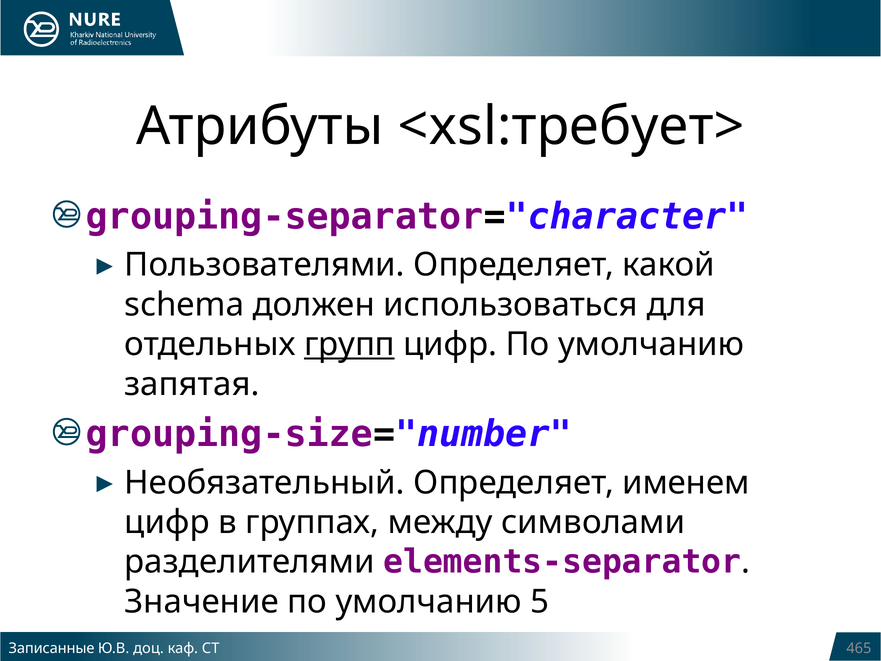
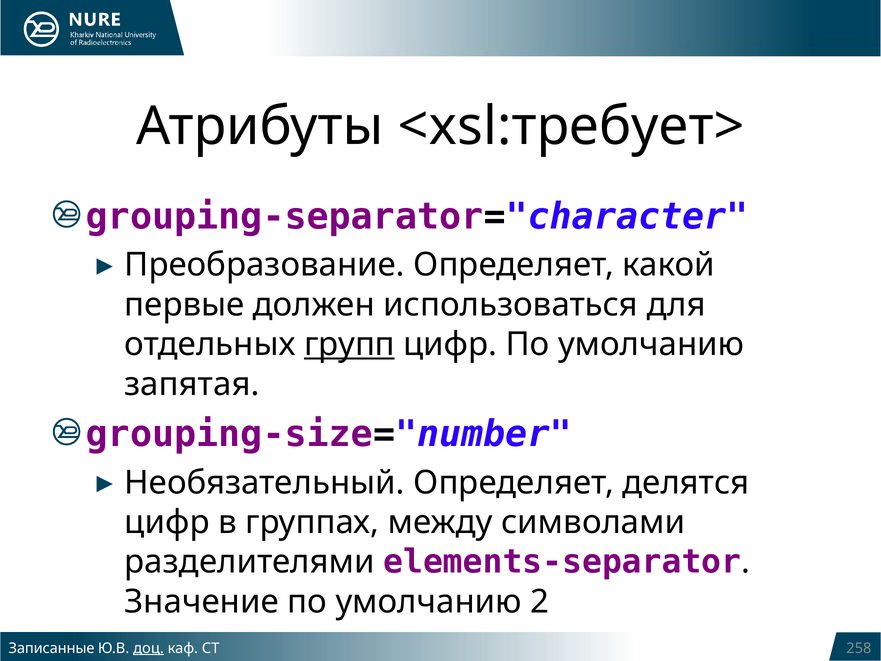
Пользователями: Пользователями -> Преобразование (265, 265)
schema: schema -> первые (184, 305)
именем: именем -> делятся (686, 482)
5: 5 -> 2 (540, 601)
доц underline: none -> present (148, 648)
465: 465 -> 258 (859, 648)
